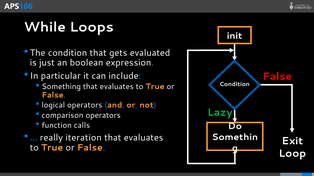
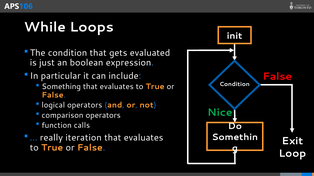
Lazy: Lazy -> Nice (220, 113)
